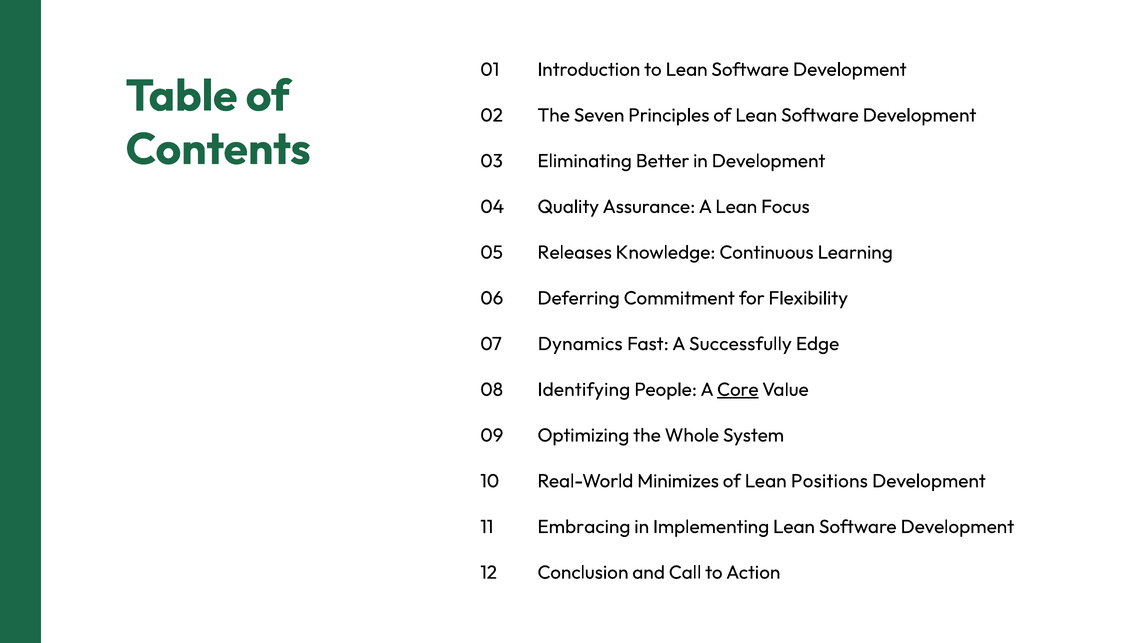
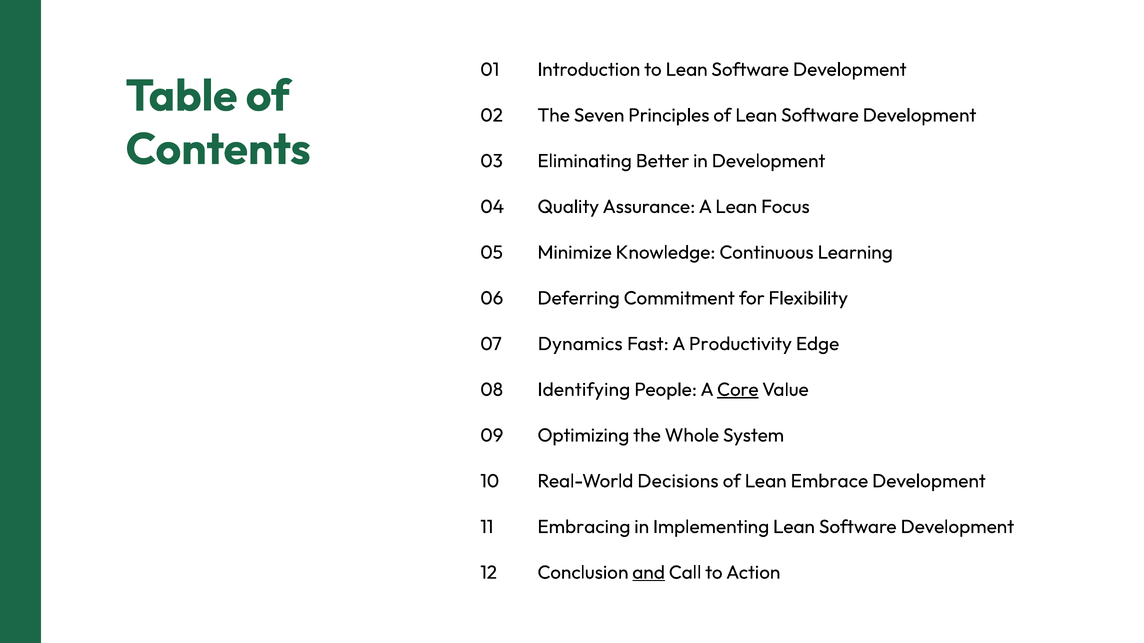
Releases: Releases -> Minimize (575, 253)
Successfully: Successfully -> Productivity (740, 344)
Minimizes: Minimizes -> Decisions (678, 481)
Positions: Positions -> Embrace (829, 481)
and underline: none -> present (649, 573)
